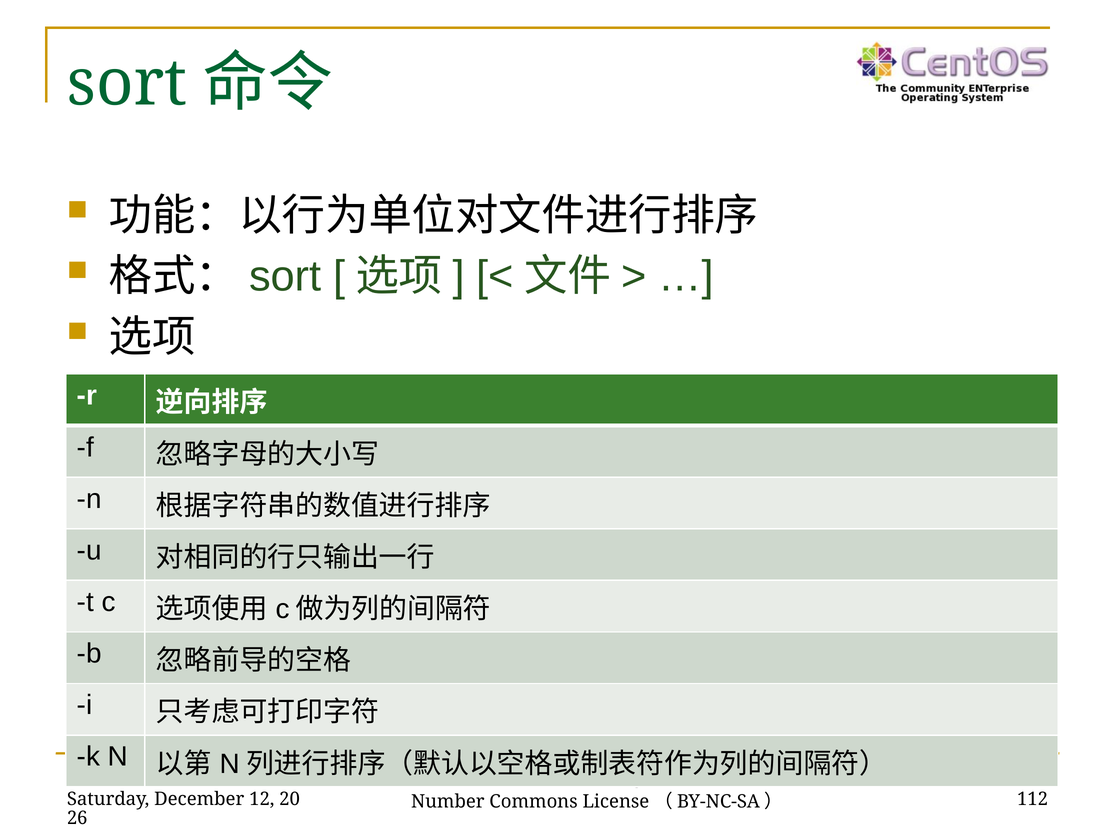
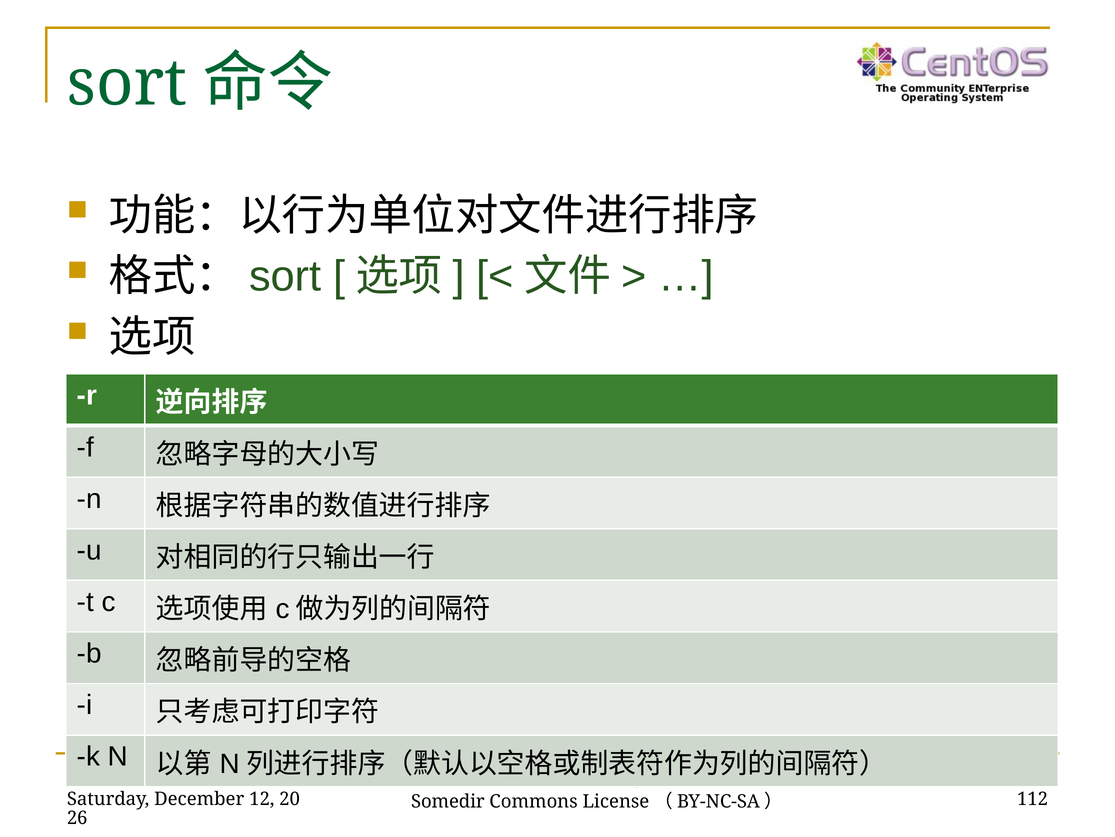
Number: Number -> Somedir (448, 801)
